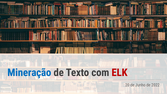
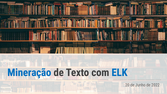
ELK colour: red -> blue (120, 73)
